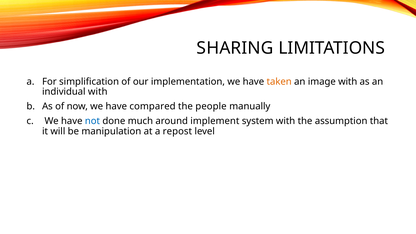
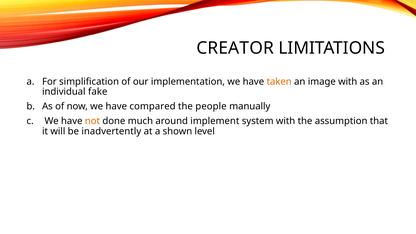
SHARING: SHARING -> CREATOR (235, 48)
individual with: with -> fake (98, 92)
not colour: blue -> orange (92, 121)
manipulation: manipulation -> inadvertently (111, 131)
repost: repost -> shown (177, 131)
